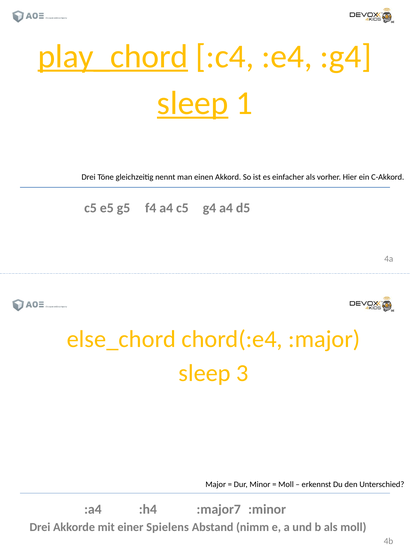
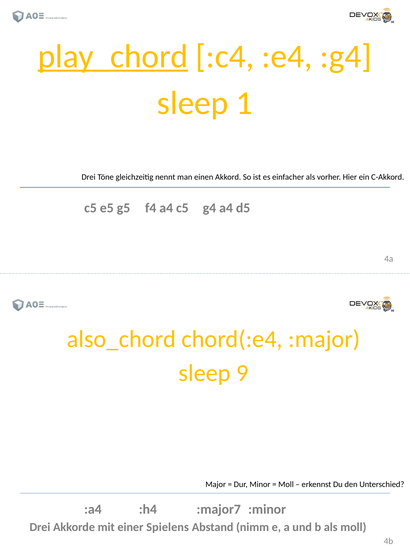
sleep underline: present -> none (193, 103)
else_chord: else_chord -> also_chord (121, 339)
3: 3 -> 9 (242, 373)
